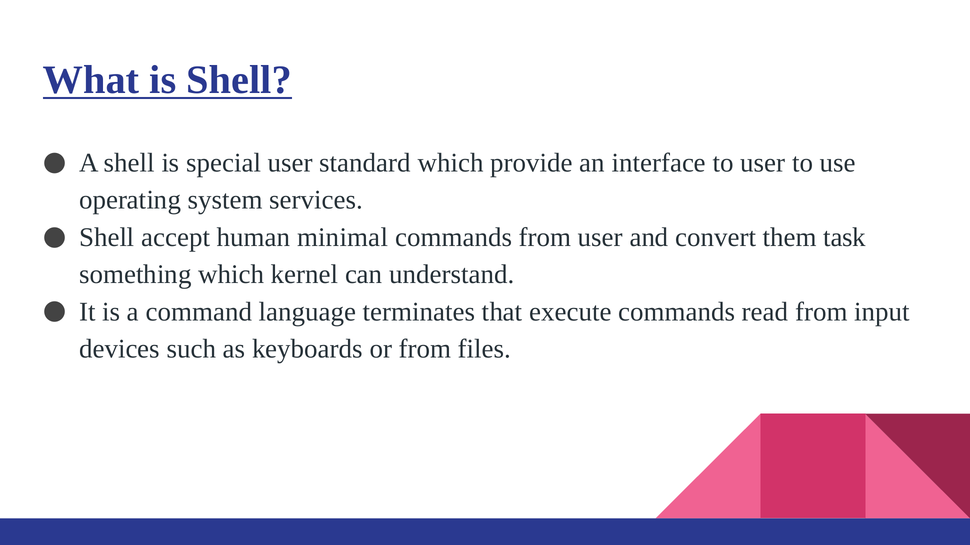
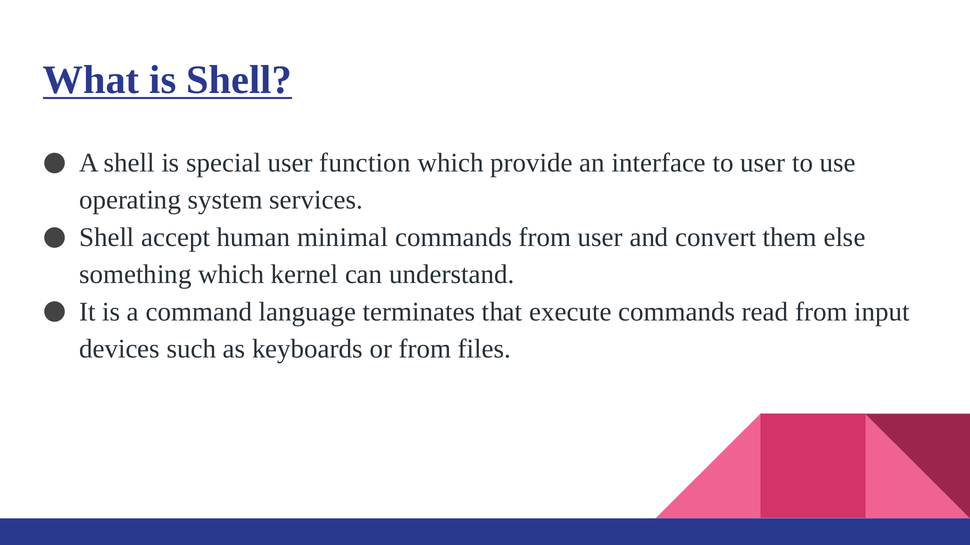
standard: standard -> function (365, 163)
task: task -> else (844, 238)
